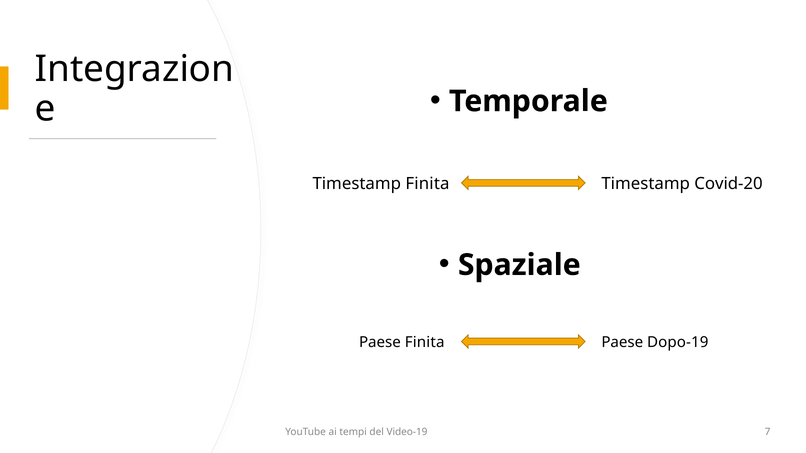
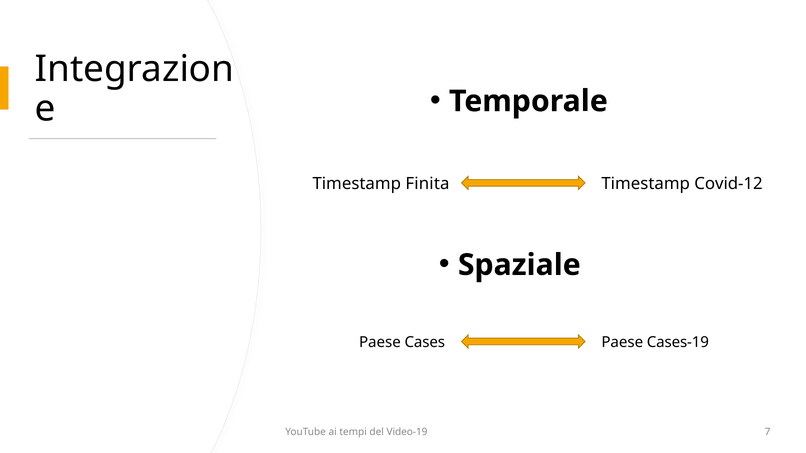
Covid-20: Covid-20 -> Covid-12 (728, 184)
Paese Finita: Finita -> Cases (425, 342)
Dopo-19: Dopo-19 -> Cases-19 (678, 342)
